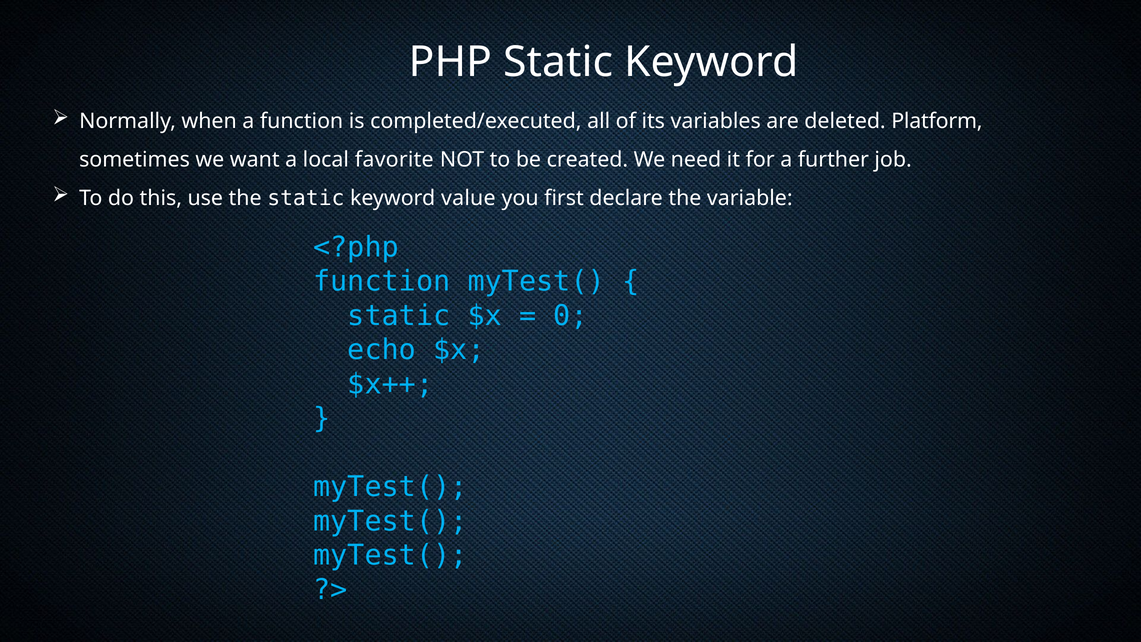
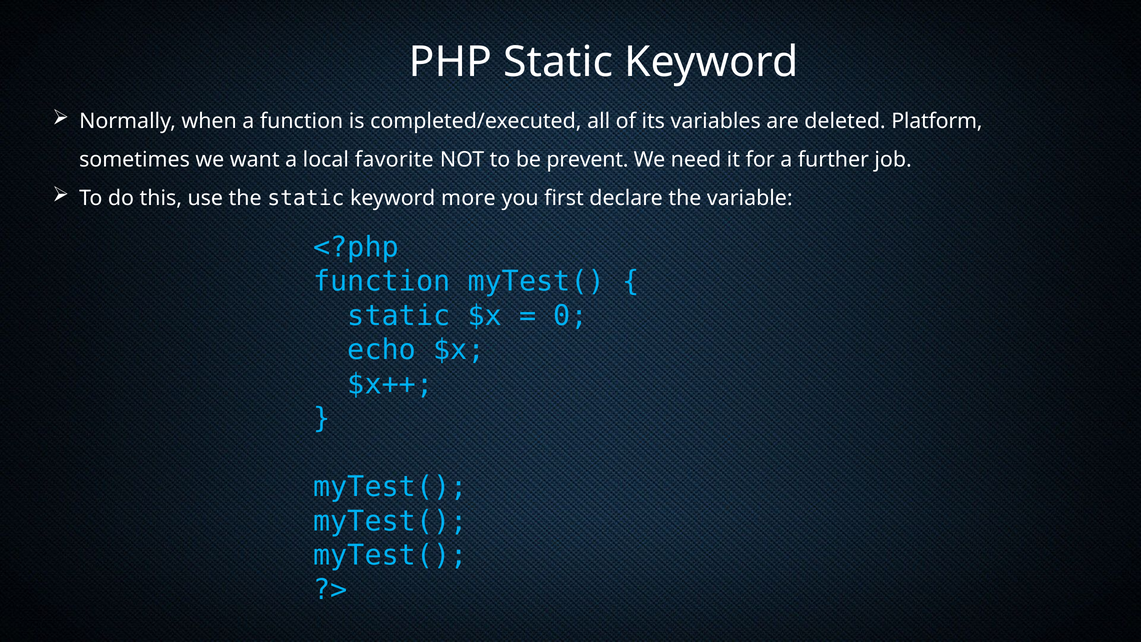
created: created -> prevent (587, 159)
value: value -> more (468, 198)
